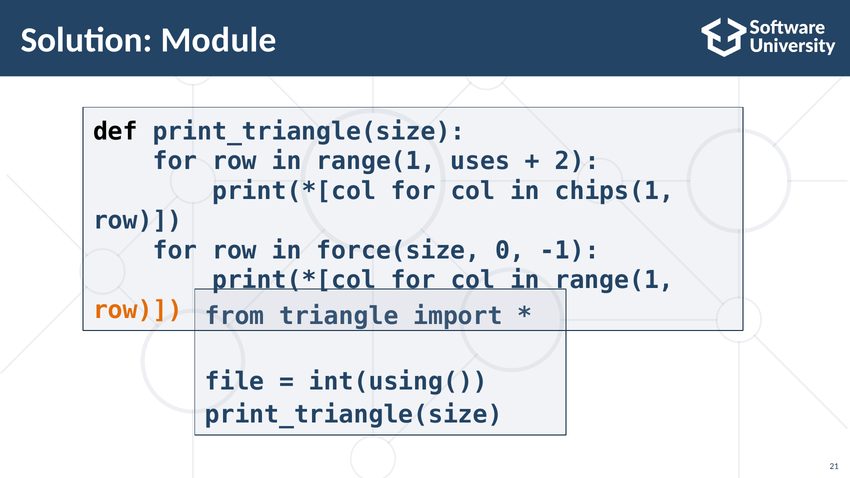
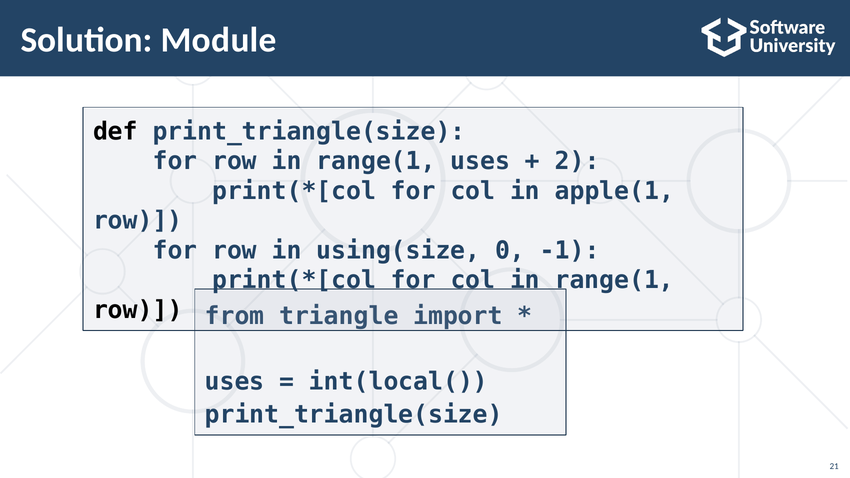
chips(1: chips(1 -> apple(1 (614, 191)
force(size: force(size -> using(size (398, 250)
row colour: orange -> black (138, 310)
file: file -> uses (235, 382)
int(using(: int(using( -> int(local( (398, 382)
